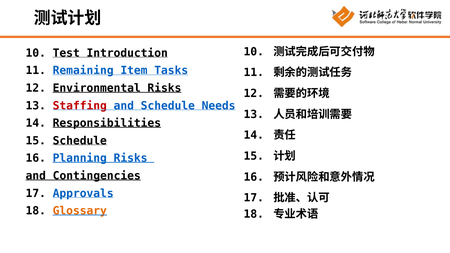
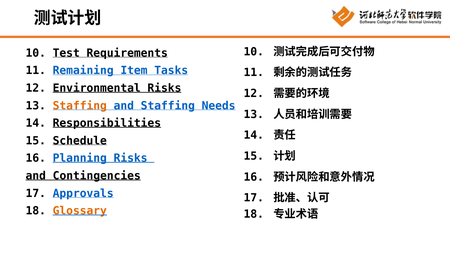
Introduction: Introduction -> Requirements (127, 53)
Staffing colour: red -> orange (80, 106)
and Schedule: Schedule -> Staffing (168, 106)
